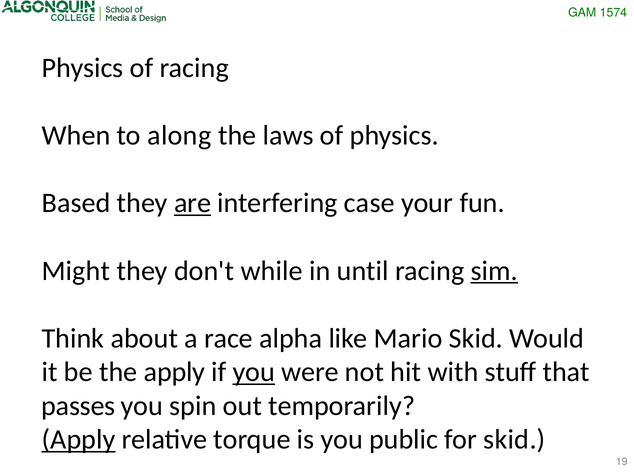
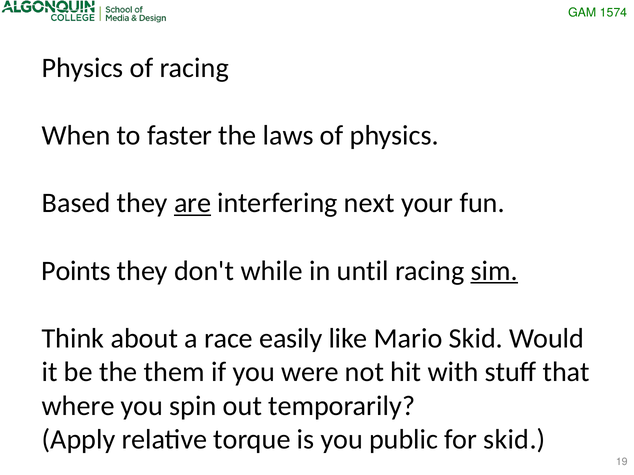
along: along -> faster (180, 136)
case: case -> next (369, 203)
Might: Might -> Points (76, 271)
alpha: alpha -> easily (291, 339)
the apply: apply -> them (174, 372)
you underline: present -> none (254, 372)
passes: passes -> where (78, 406)
Apply underline: present -> none (79, 440)
